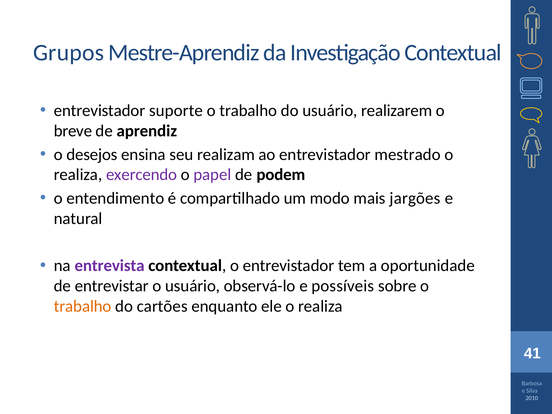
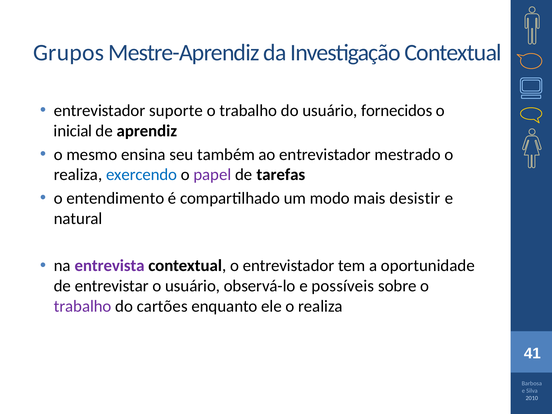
realizarem: realizarem -> fornecidos (397, 111)
breve: breve -> inicial (73, 131)
desejos: desejos -> mesmo (92, 154)
realizam: realizam -> também (226, 154)
exercendo colour: purple -> blue (142, 175)
podem: podem -> tarefas (281, 175)
jargões: jargões -> desistir (415, 198)
trabalho colour: orange -> purple (83, 306)
